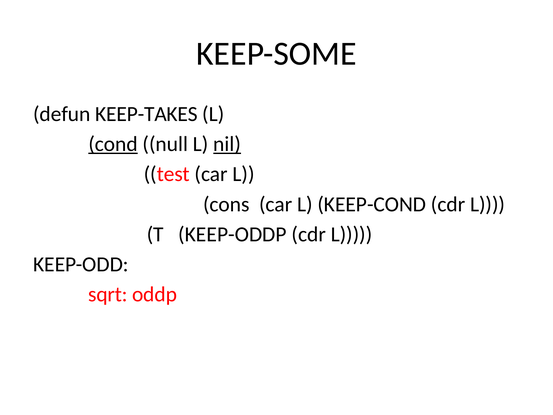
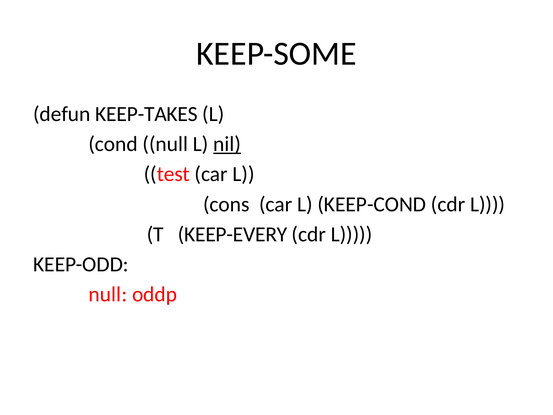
cond underline: present -> none (113, 144)
KEEP-ODDP: KEEP-ODDP -> KEEP-EVERY (233, 234)
sqrt: sqrt -> null (108, 294)
